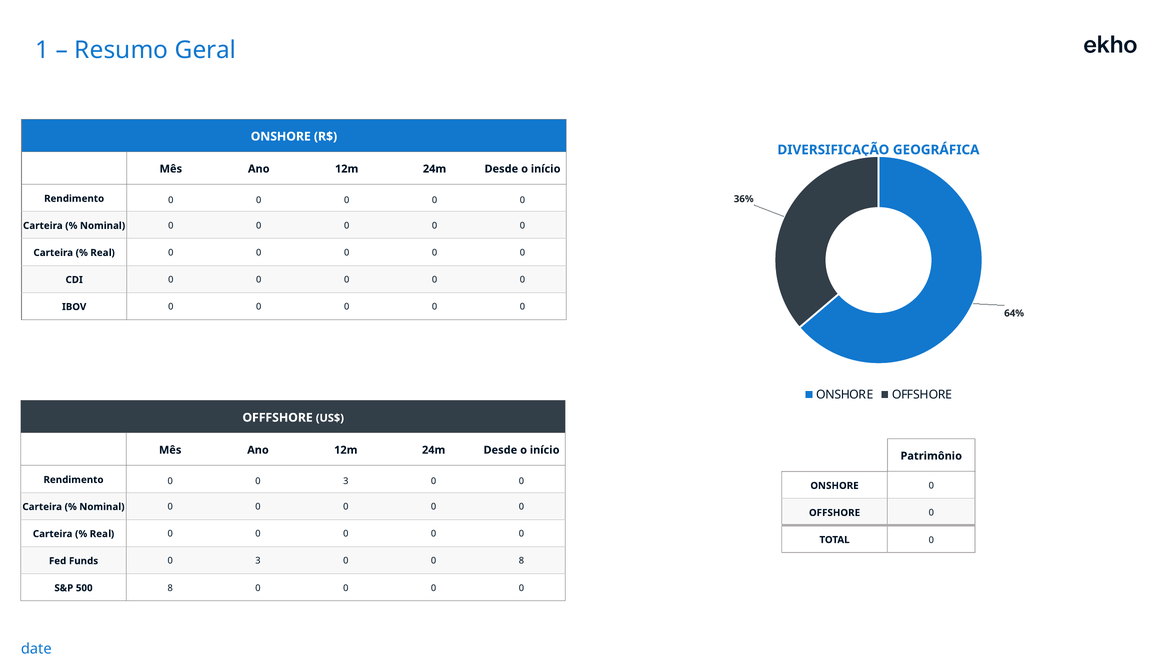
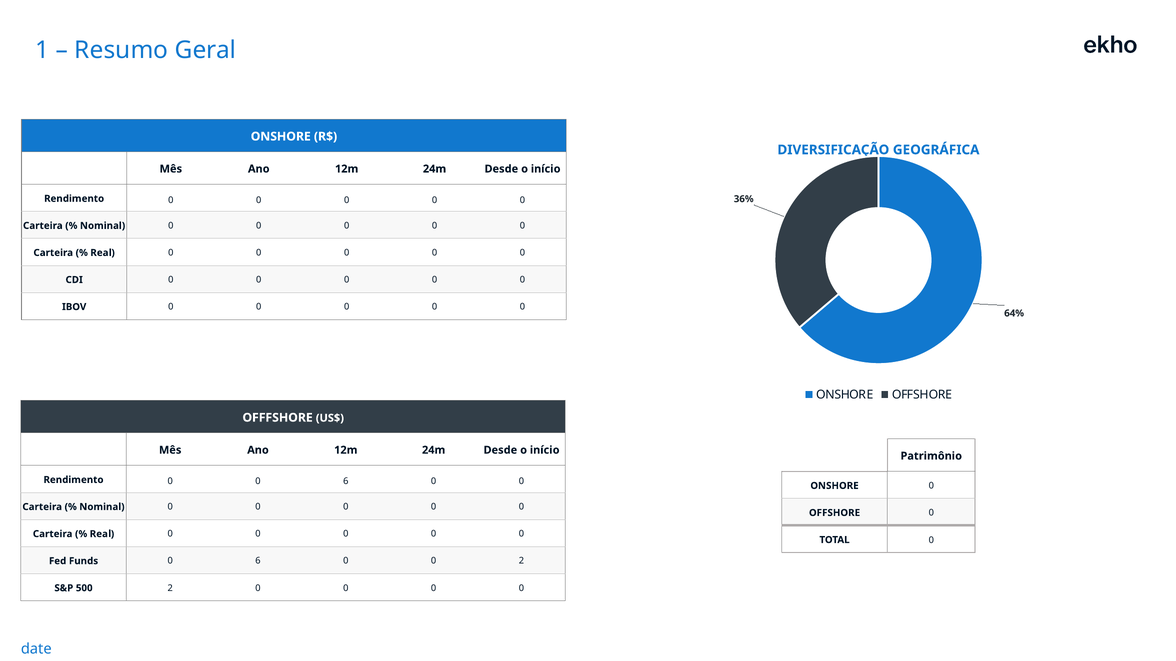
0 0 3: 3 -> 6 (346, 482)
Funds 0 3: 3 -> 6 (258, 561)
0 8: 8 -> 2 (521, 561)
500 8: 8 -> 2 (170, 588)
